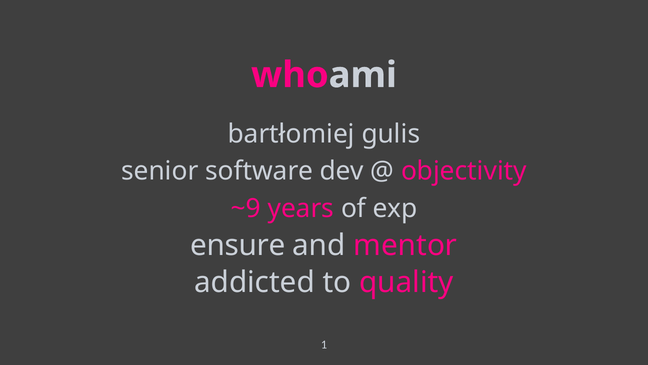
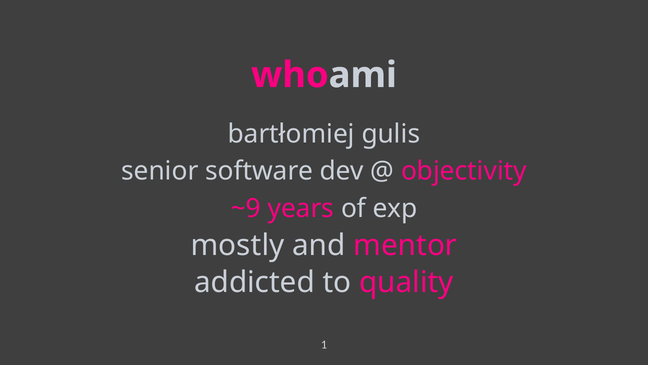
ensure: ensure -> mostly (238, 245)
